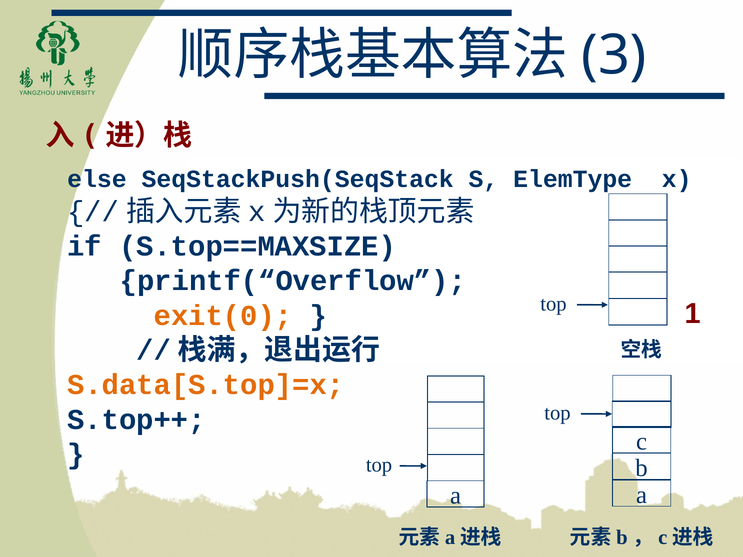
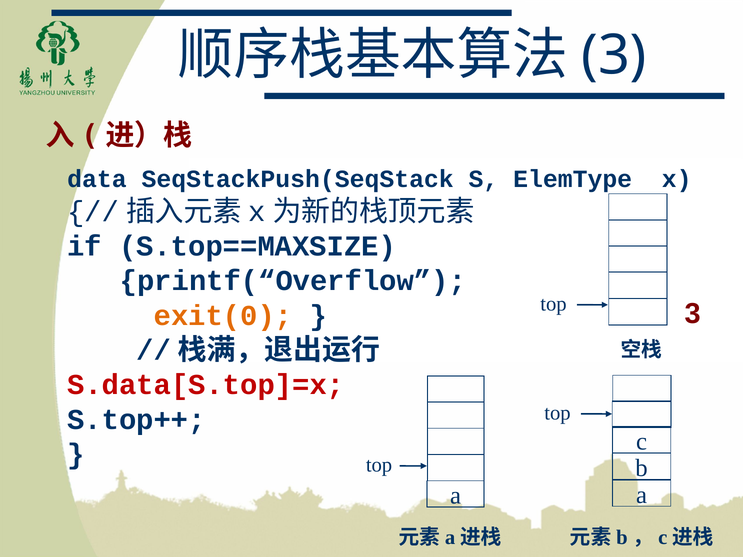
else: else -> data (97, 179)
top 1: 1 -> 3 (693, 314)
S.data[S.top]=x colour: orange -> red (206, 385)
